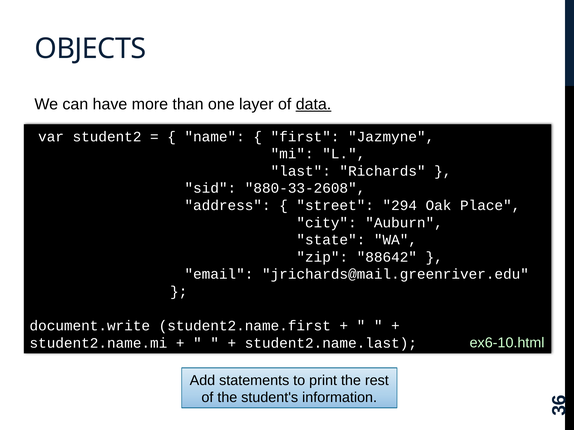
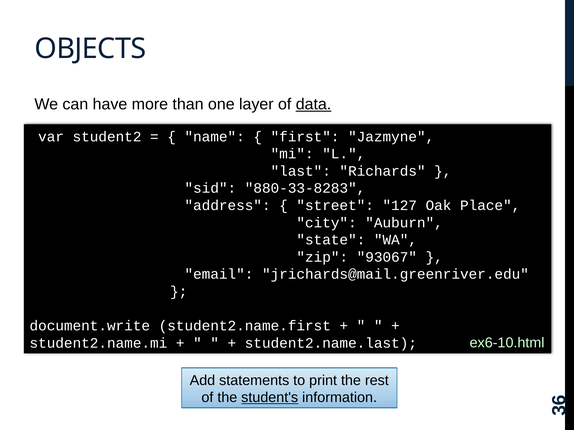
880-33-2608: 880-33-2608 -> 880-33-8283 (305, 188)
294: 294 -> 127 (400, 206)
88642: 88642 -> 93067 (387, 257)
student's underline: none -> present (270, 398)
